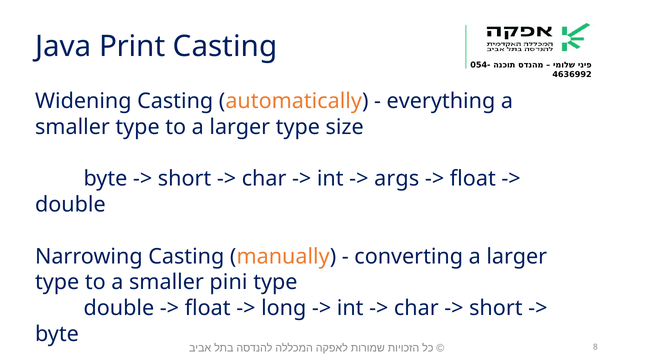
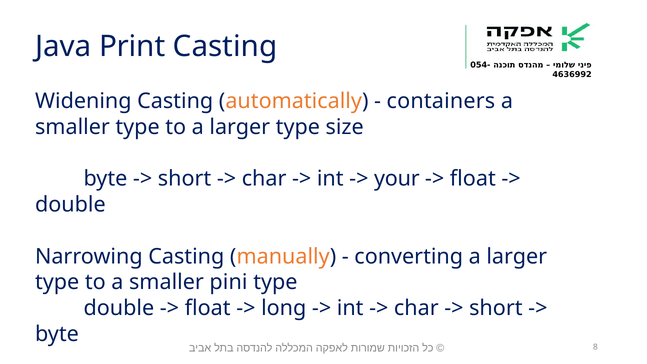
everything: everything -> containers (441, 101)
args: args -> your (397, 179)
